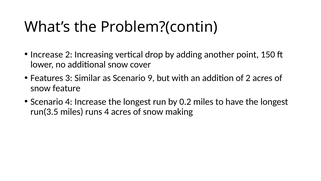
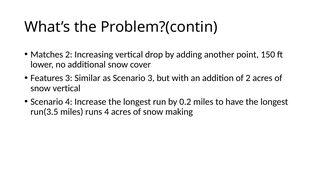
Increase: Increase -> Matches (47, 54)
Scenario 9: 9 -> 3 (151, 78)
snow feature: feature -> vertical (67, 88)
